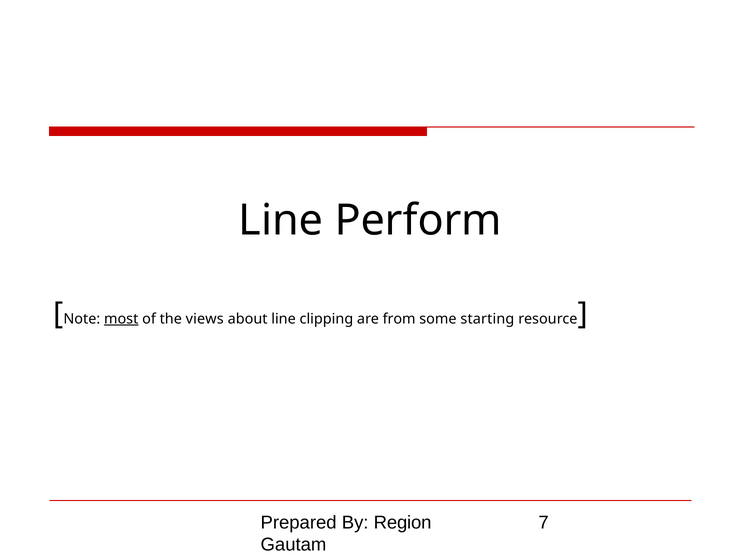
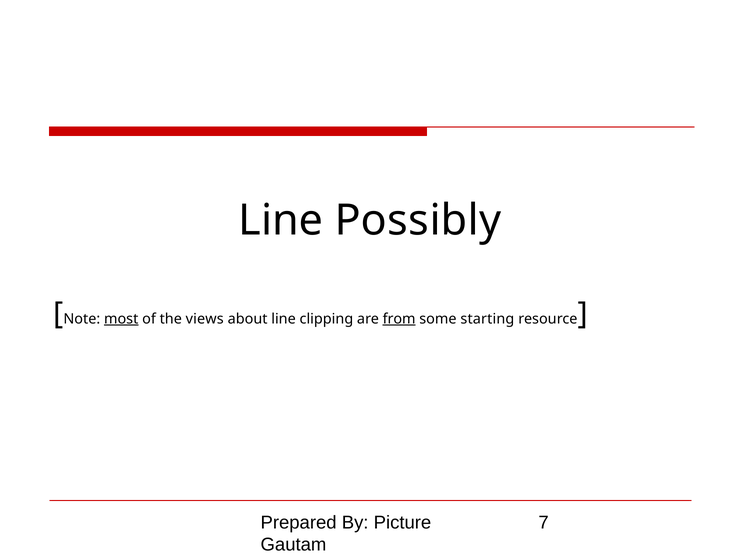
Perform: Perform -> Possibly (418, 220)
from underline: none -> present (399, 319)
Region: Region -> Picture (402, 522)
